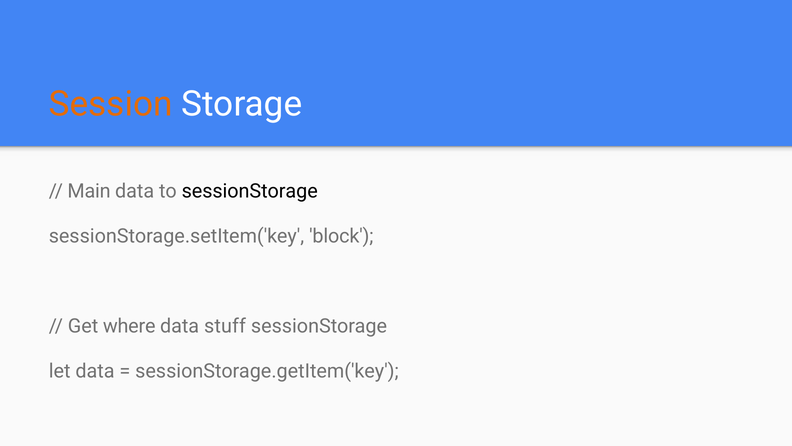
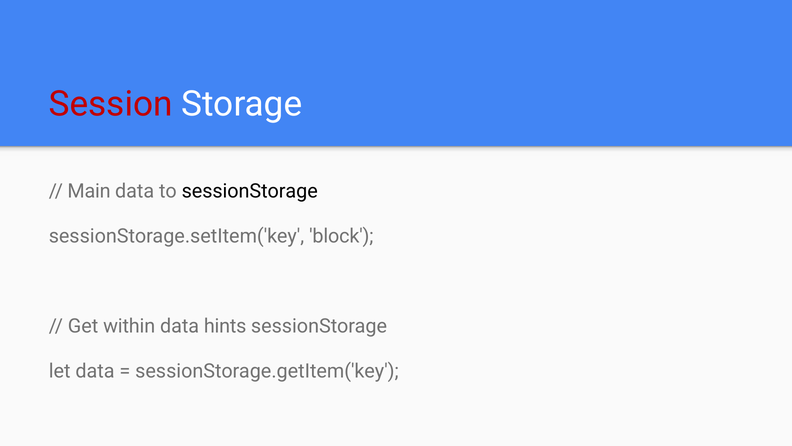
Session colour: orange -> red (111, 104)
where: where -> within (129, 326)
stuff: stuff -> hints (225, 326)
